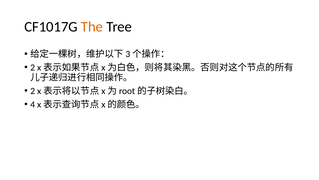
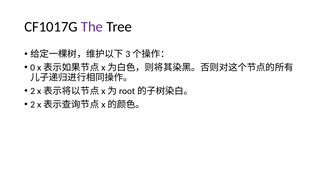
The colour: orange -> purple (92, 27)
2: 2 -> 0 (33, 67)
4: 4 -> 2 (33, 104)
